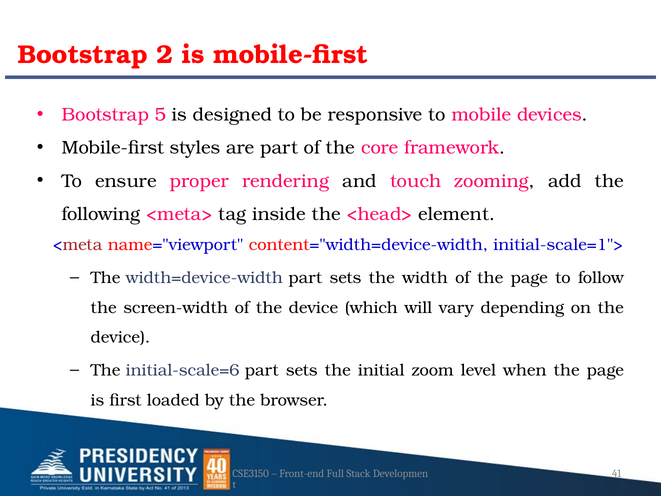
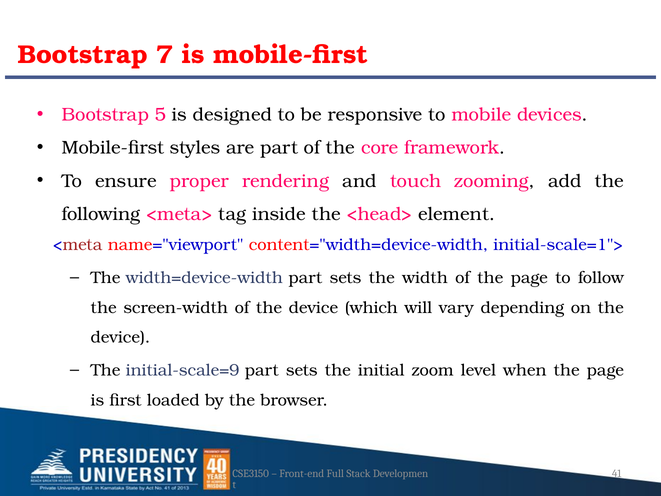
2: 2 -> 7 (165, 55)
initial-scale=6: initial-scale=6 -> initial-scale=9 (183, 370)
